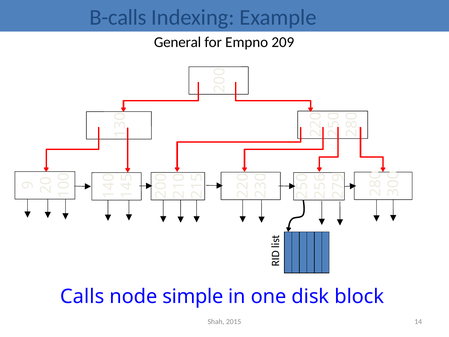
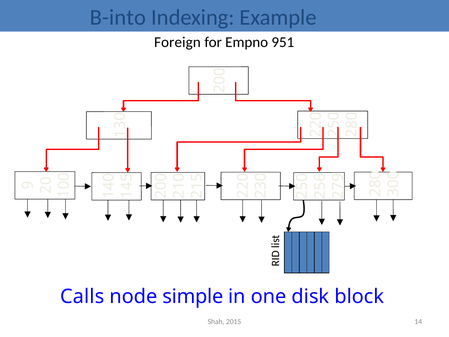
B-calls: B-calls -> B-into (118, 17)
General: General -> Foreign (177, 42)
209: 209 -> 951 (283, 42)
